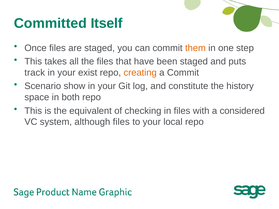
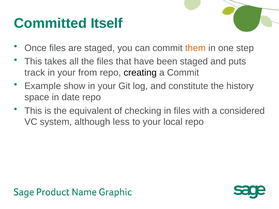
exist: exist -> from (88, 73)
creating colour: orange -> black (140, 73)
Scenario: Scenario -> Example (43, 86)
both: both -> date (71, 97)
although files: files -> less (121, 122)
